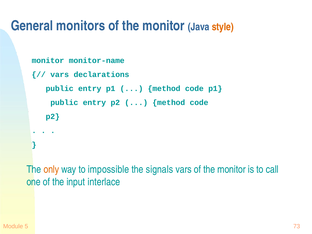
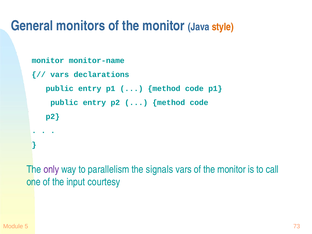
only colour: orange -> purple (51, 170)
impossible: impossible -> parallelism (109, 170)
interlace: interlace -> courtesy (104, 182)
